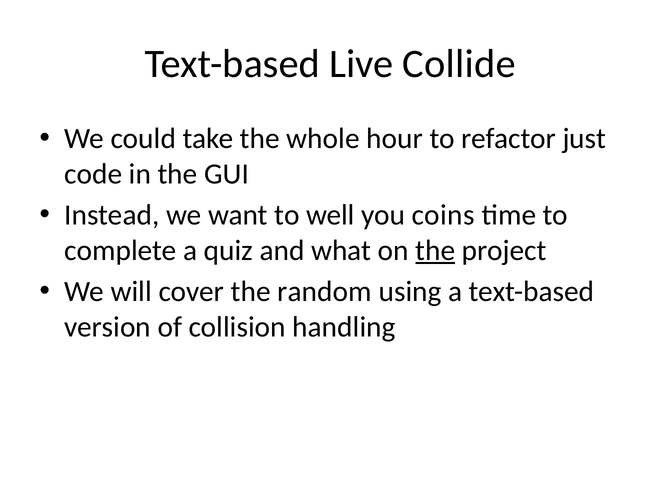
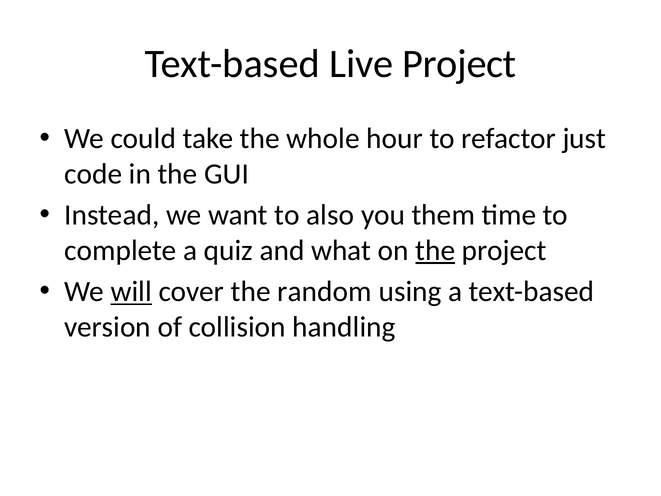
Live Collide: Collide -> Project (459, 64)
well: well -> also (330, 215)
coins: coins -> them (443, 215)
will underline: none -> present (131, 291)
